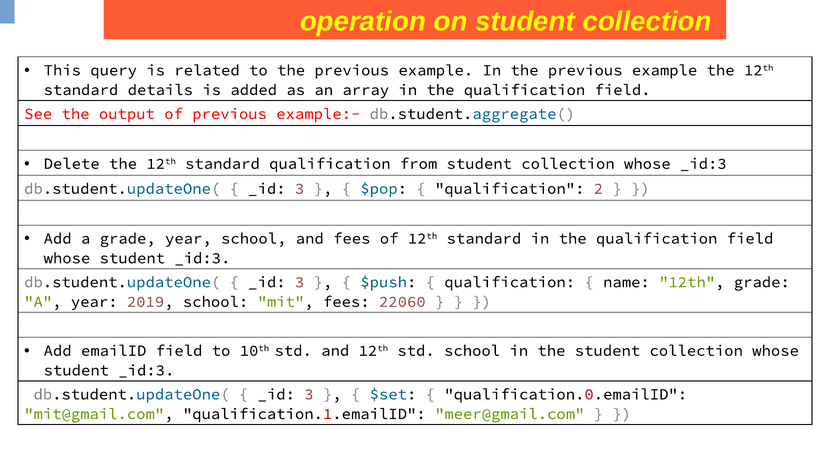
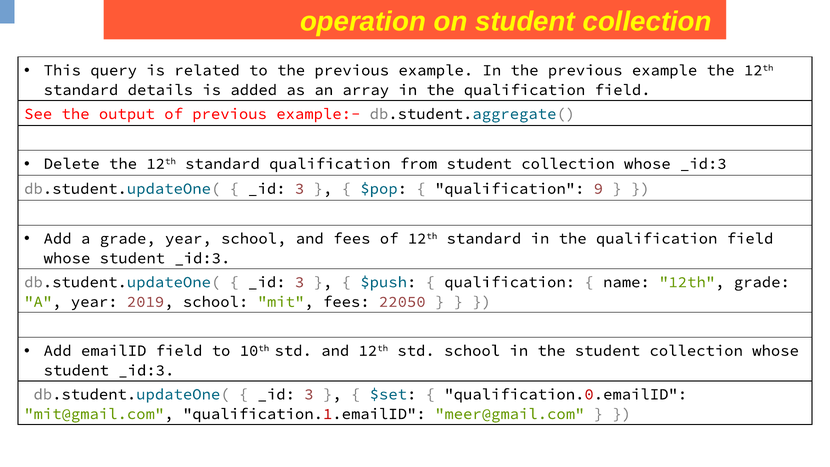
2: 2 -> 9 (598, 189)
22060: 22060 -> 22050 (402, 302)
